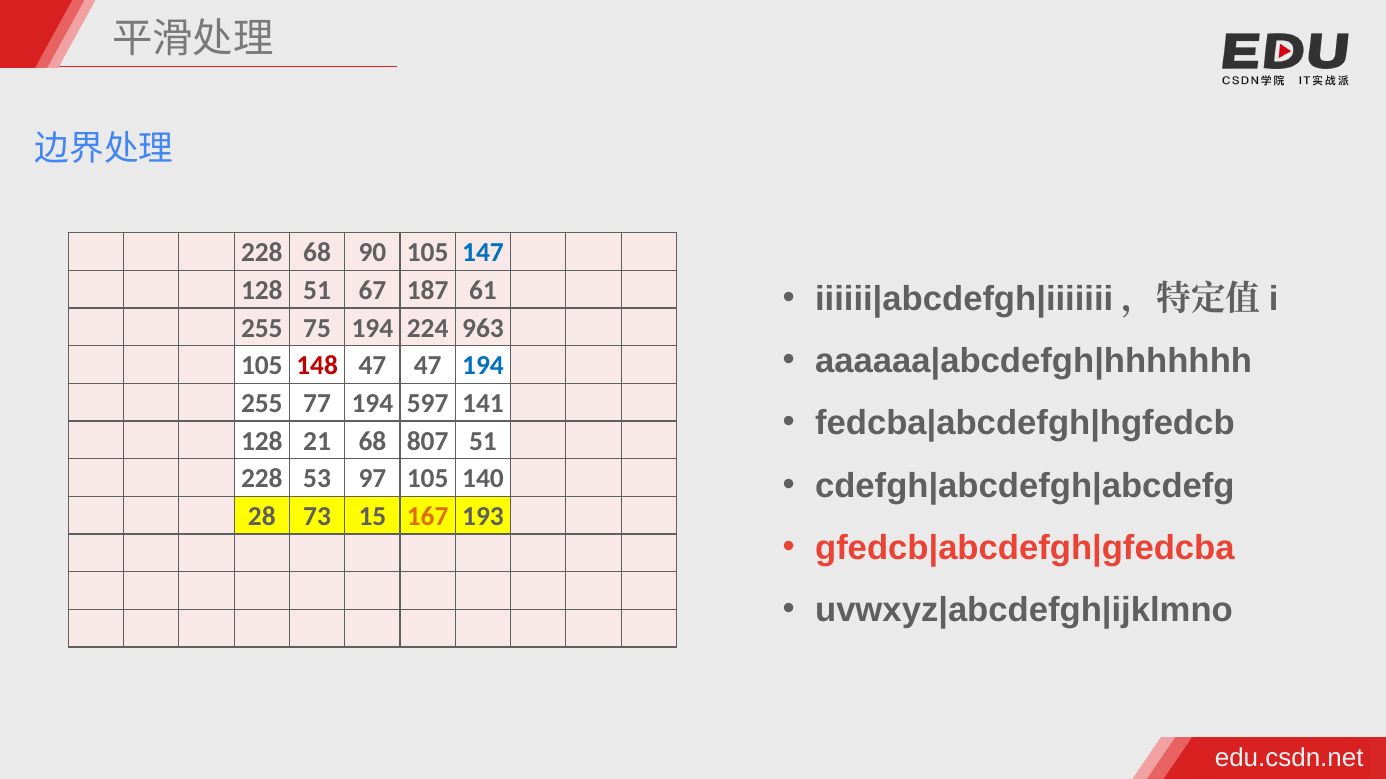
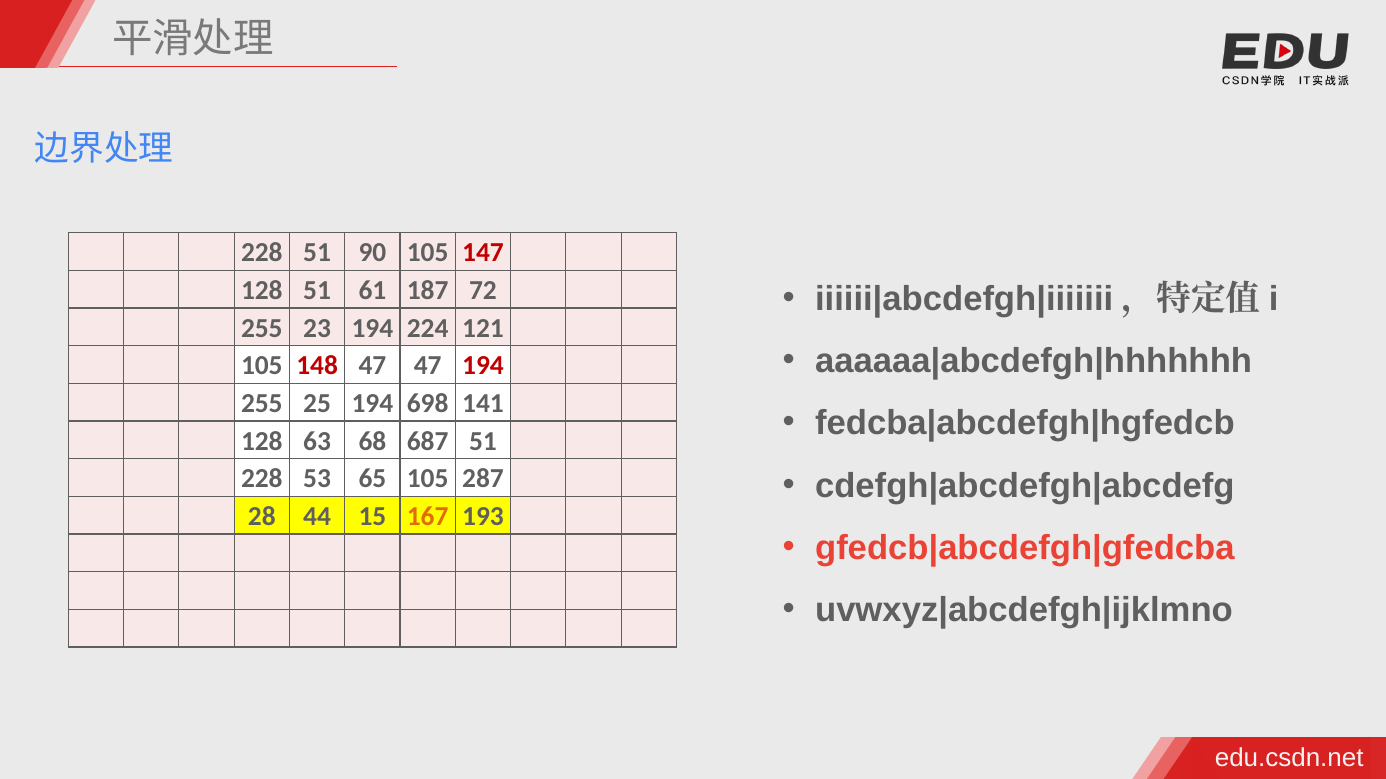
228 68: 68 -> 51 (317, 253)
147 colour: blue -> red (483, 253)
67: 67 -> 61 (372, 291)
61: 61 -> 72 (483, 291)
75: 75 -> 23 (317, 328)
963: 963 -> 121 (483, 328)
194 colour: blue -> red (483, 366)
77: 77 -> 25 (317, 404)
597: 597 -> 698 (428, 404)
21: 21 -> 63 (317, 441)
807: 807 -> 687 (428, 441)
97: 97 -> 65 (372, 479)
140: 140 -> 287 (483, 479)
73: 73 -> 44 (317, 517)
